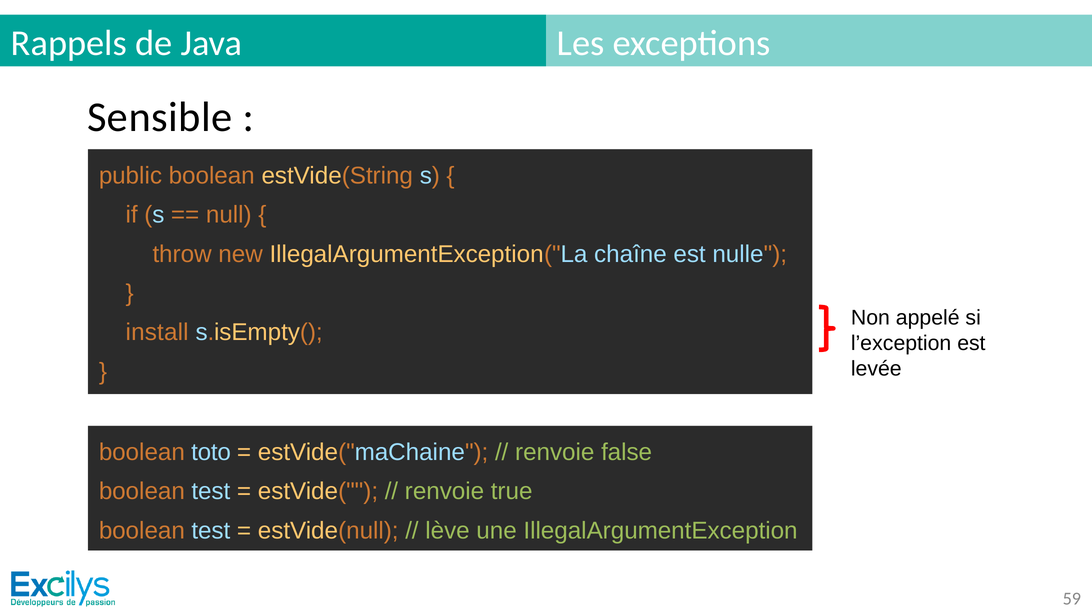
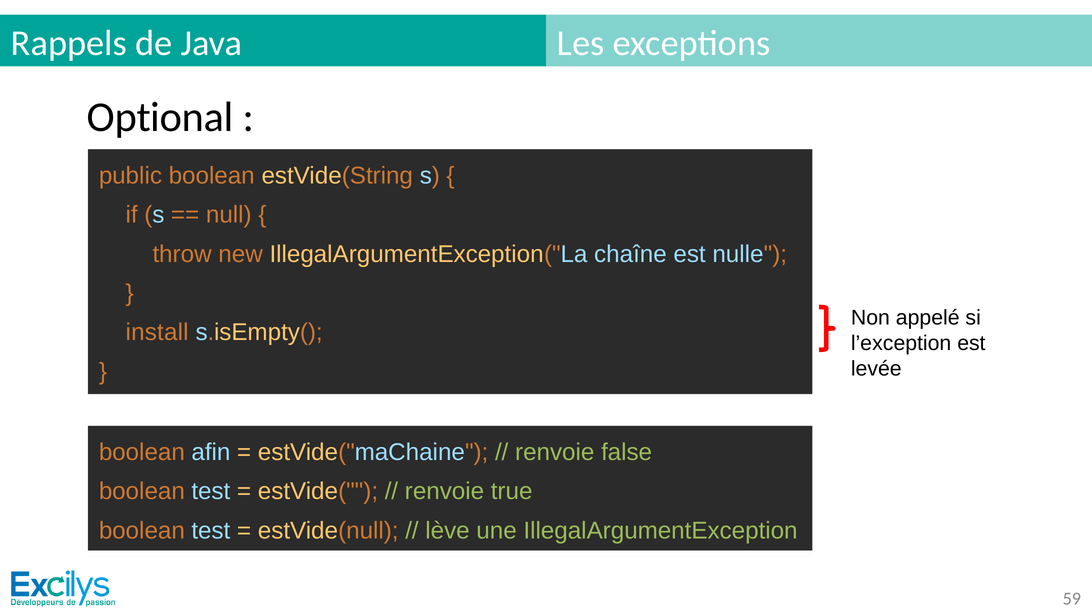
Sensible: Sensible -> Optional (160, 117)
toto: toto -> afin (211, 452)
